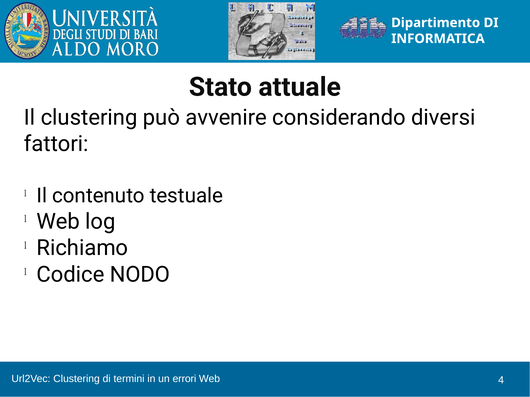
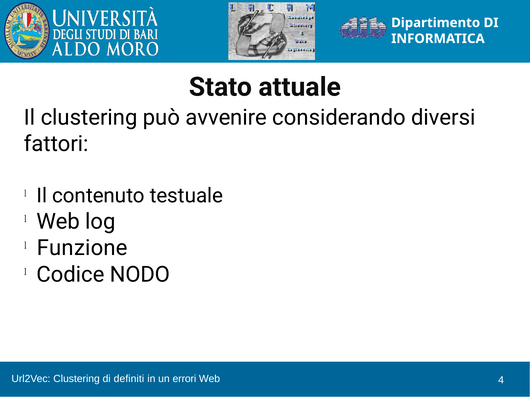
Richiamo: Richiamo -> Funzione (82, 248)
termini: termini -> definiti (129, 379)
